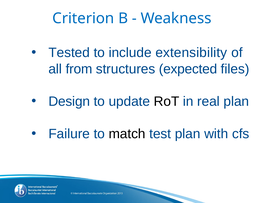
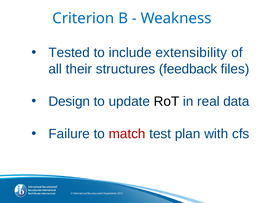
from: from -> their (79, 69)
expected: expected -> feedback (188, 69)
real plan: plan -> data (236, 102)
match colour: black -> red (127, 134)
